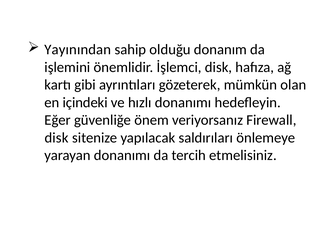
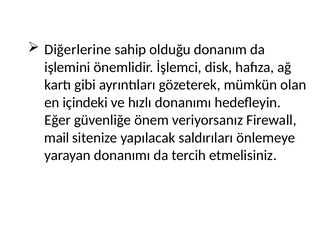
Yayınından: Yayınından -> Diğerlerine (78, 49)
disk: disk -> mail (57, 137)
